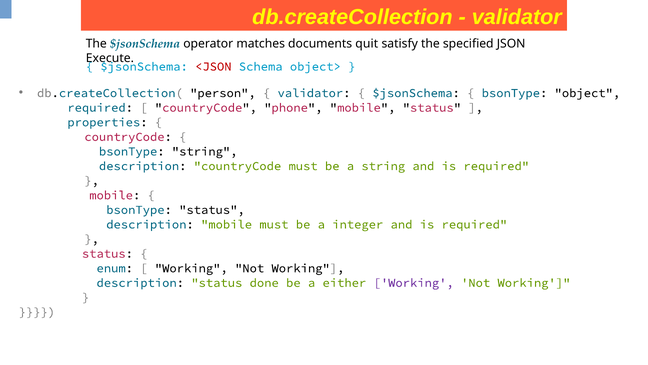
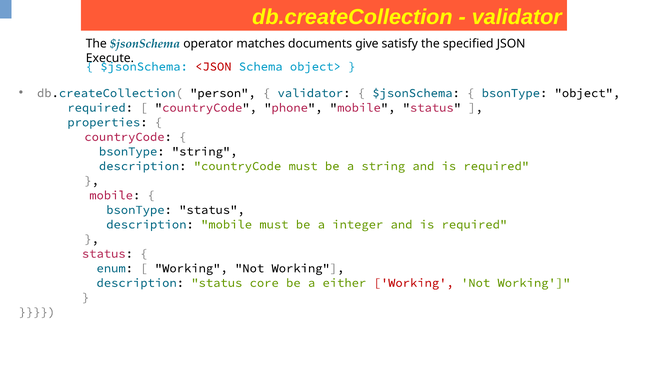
quit: quit -> give (367, 43)
done: done -> core (264, 282)
Working colour: purple -> red (414, 282)
